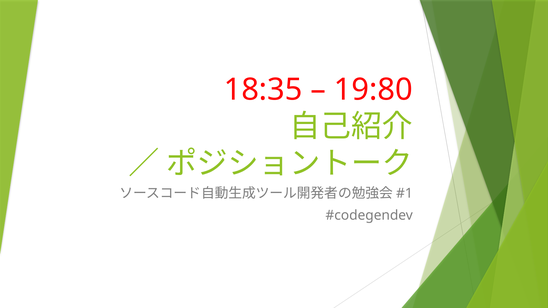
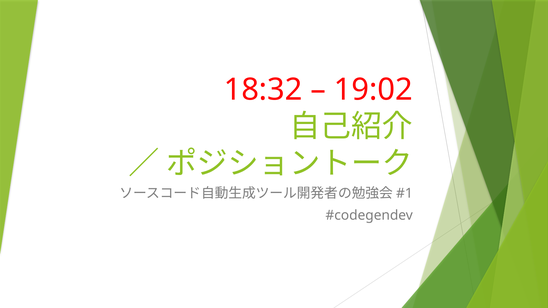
18:35: 18:35 -> 18:32 (263, 90)
19:80: 19:80 -> 19:02 (373, 90)
